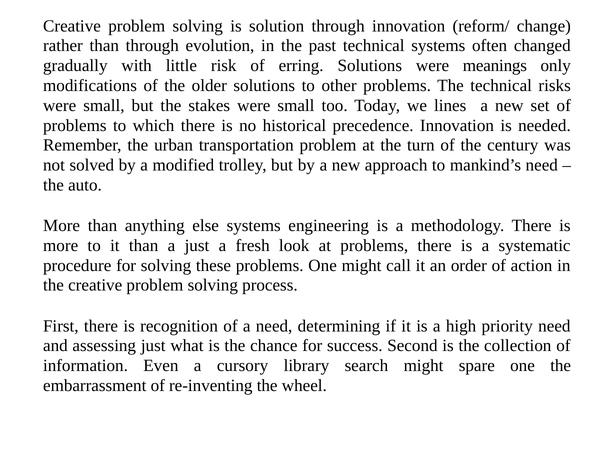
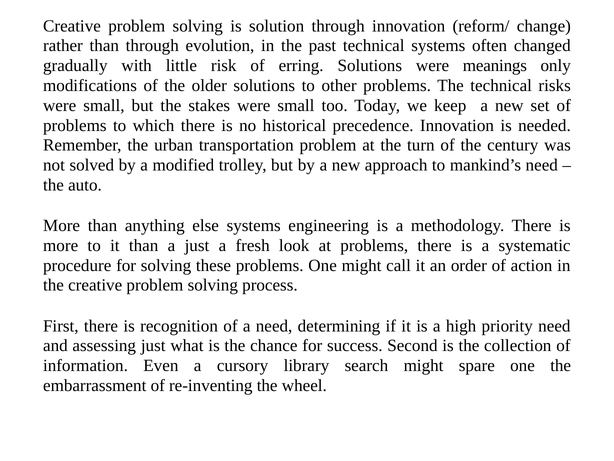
lines: lines -> keep (450, 105)
